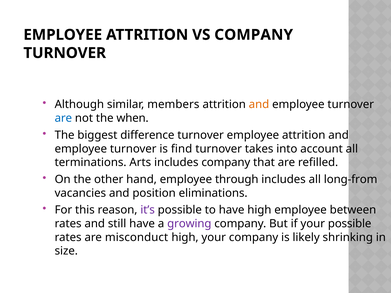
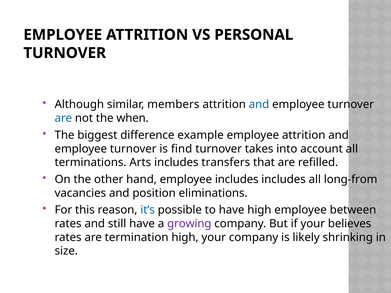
VS COMPANY: COMPANY -> PERSONAL (254, 35)
and colour: orange -> blue (259, 105)
difference turnover: turnover -> example (201, 135)
includes company: company -> transfers (226, 163)
employee through: through -> includes (237, 180)
it’s colour: purple -> blue (148, 210)
your possible: possible -> believes (350, 224)
misconduct: misconduct -> termination (137, 238)
